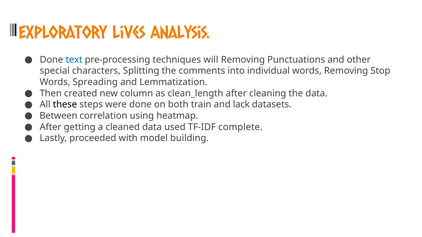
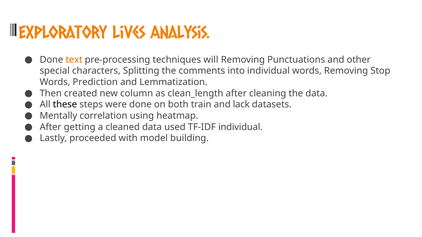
text colour: blue -> orange (74, 60)
Spreading: Spreading -> Prediction (95, 82)
Between: Between -> Mentally (58, 116)
TF-IDF complete: complete -> individual (240, 127)
